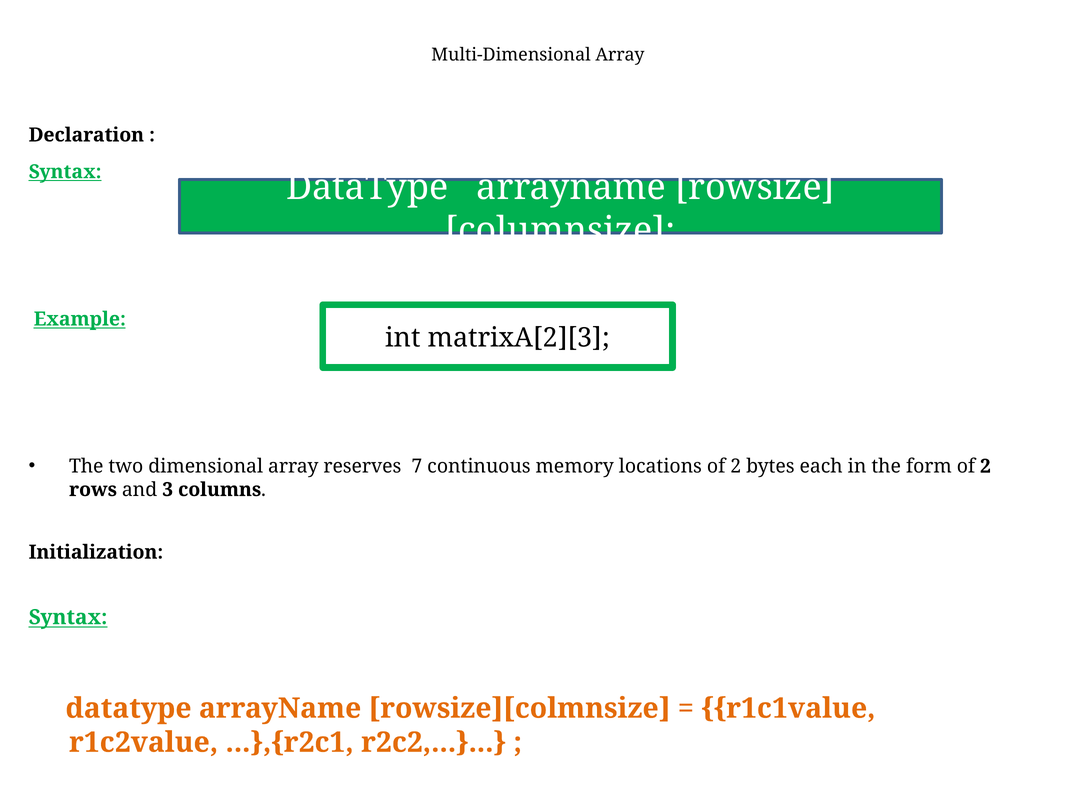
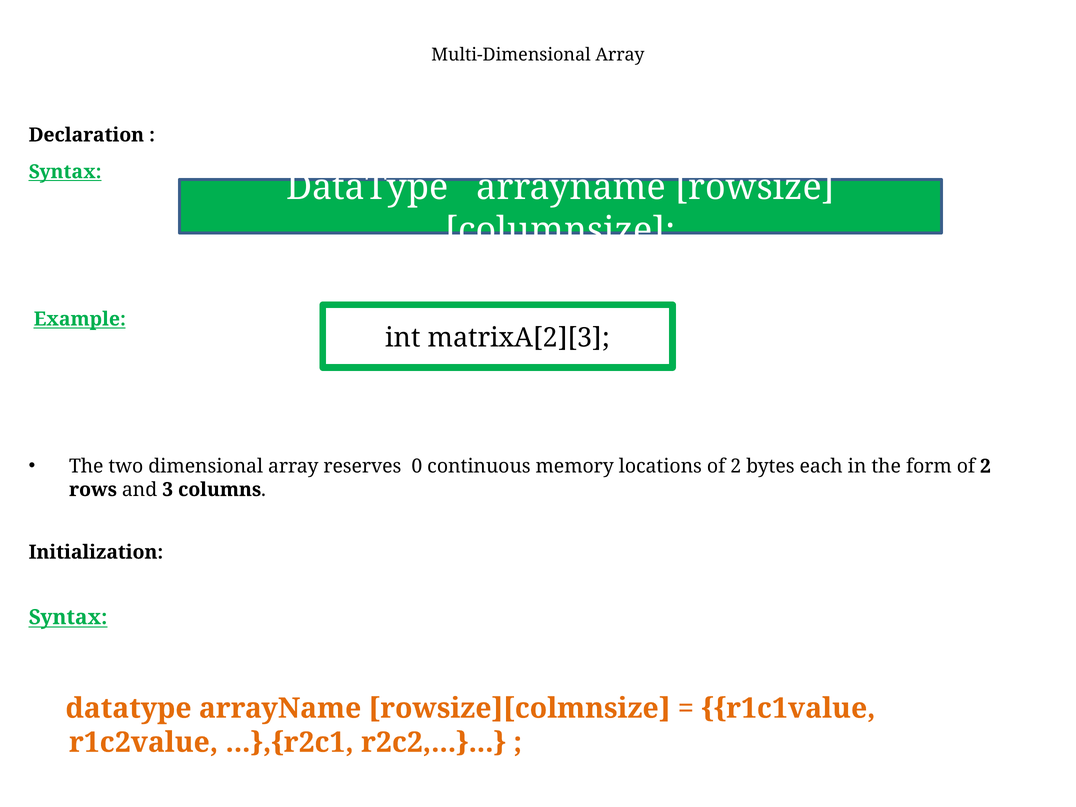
7: 7 -> 0 (417, 466)
